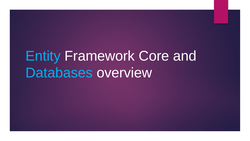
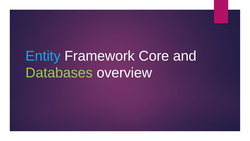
Databases colour: light blue -> light green (59, 73)
